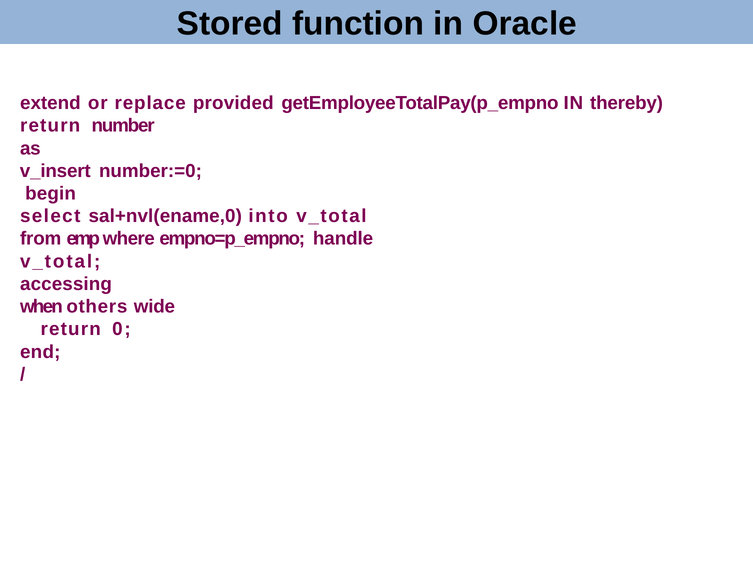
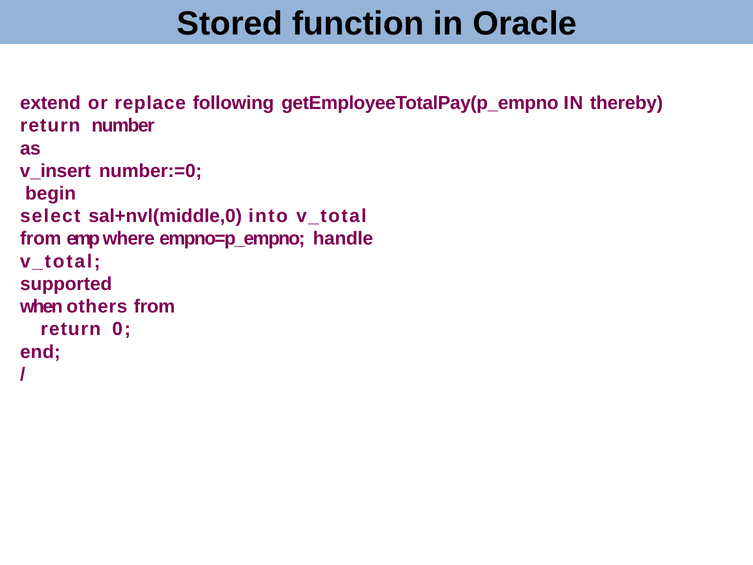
provided: provided -> following (233, 103)
sal+nvl(ename,0: sal+nvl(ename,0 -> sal+nvl(middle,0 (165, 216)
accessing: accessing -> supported (66, 284)
others wide: wide -> from (154, 306)
